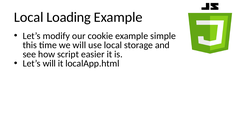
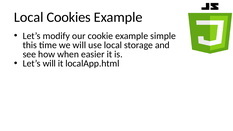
Loading: Loading -> Cookies (69, 17)
script: script -> when (68, 54)
